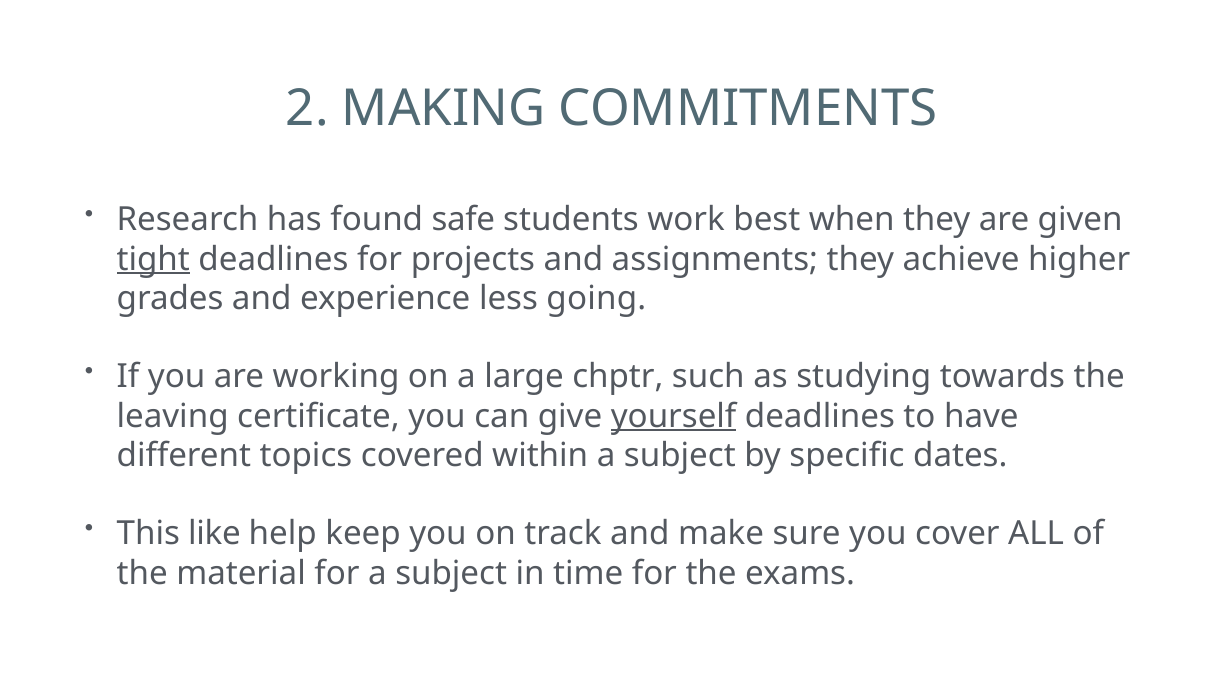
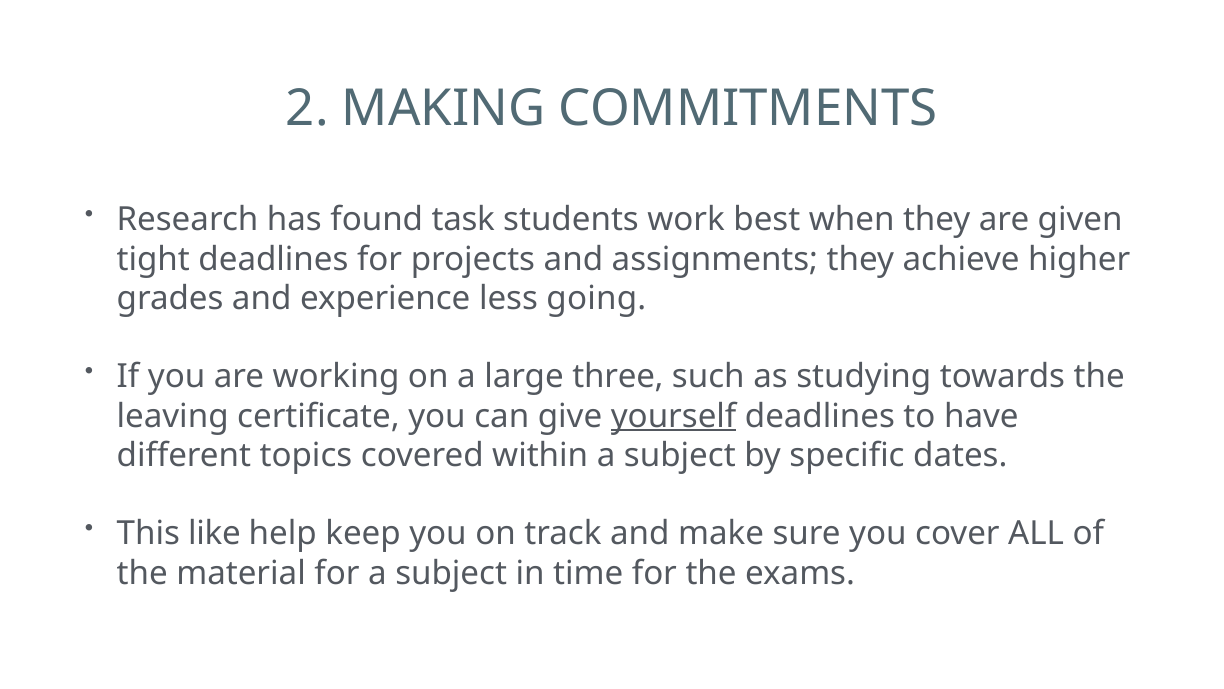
safe: safe -> task (463, 219)
tight underline: present -> none (153, 259)
chptr: chptr -> three (618, 376)
